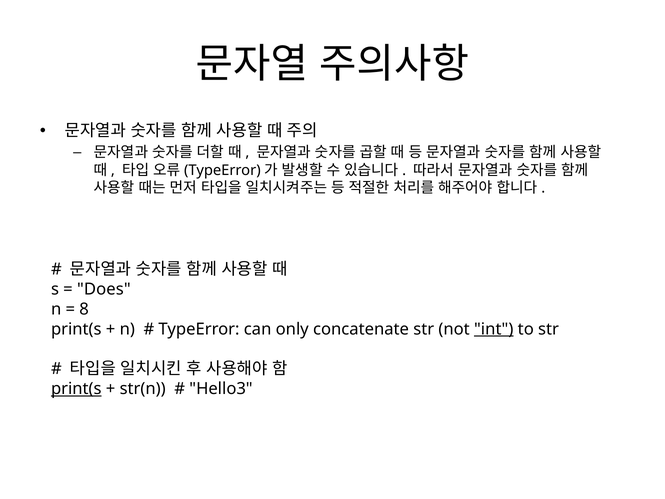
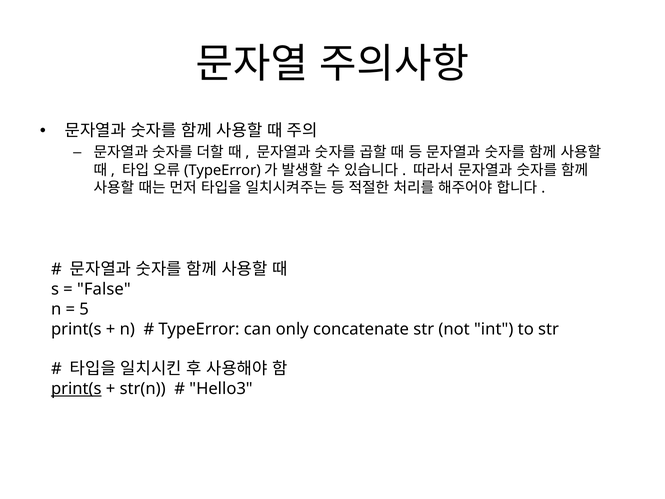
Does: Does -> False (104, 289)
8: 8 -> 5 (84, 309)
int underline: present -> none (494, 329)
